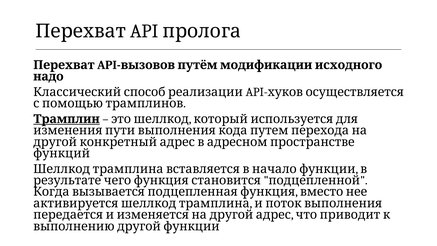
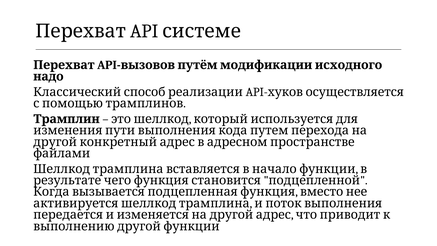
пролога: пролога -> системе (202, 31)
Трамплин underline: present -> none (67, 119)
функций: функций -> файлами (62, 153)
